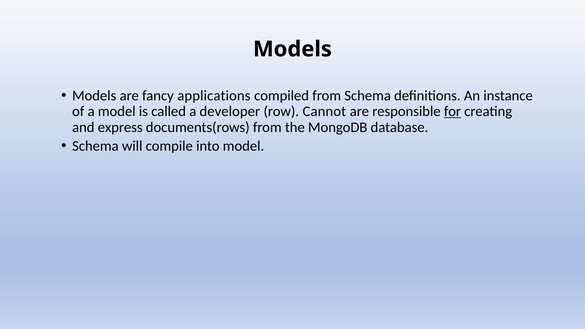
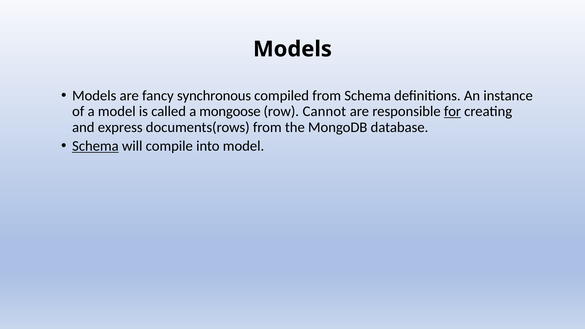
applications: applications -> synchronous (214, 96)
developer: developer -> mongoose (230, 111)
Schema underline: none -> present (95, 146)
